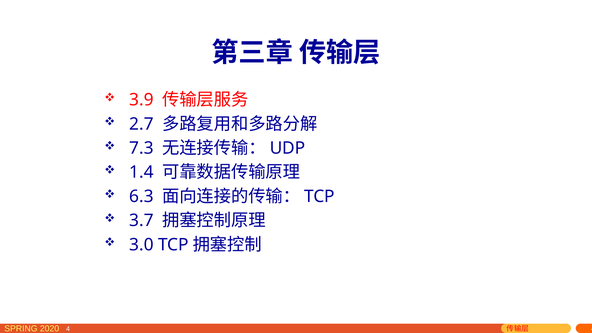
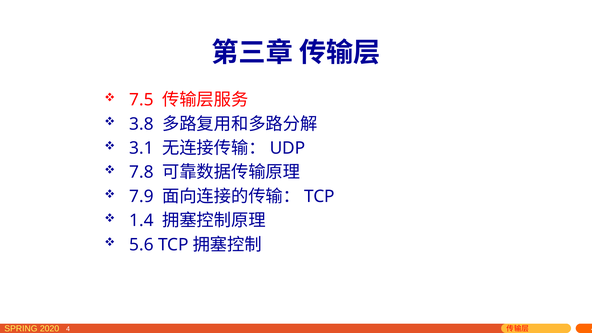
3.9: 3.9 -> 7.5 (141, 100)
2.7: 2.7 -> 3.8 (141, 124)
7.3: 7.3 -> 3.1 (141, 148)
1.4: 1.4 -> 7.8 (141, 172)
6.3: 6.3 -> 7.9 (141, 196)
3.7: 3.7 -> 1.4 (141, 221)
3.0: 3.0 -> 5.6 (141, 245)
